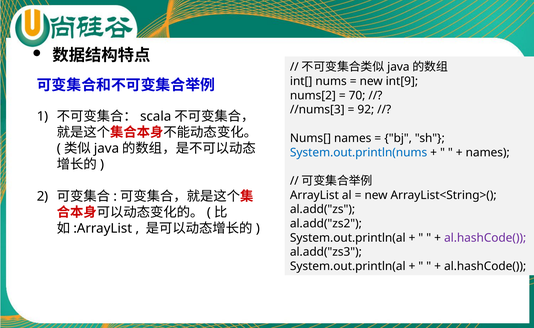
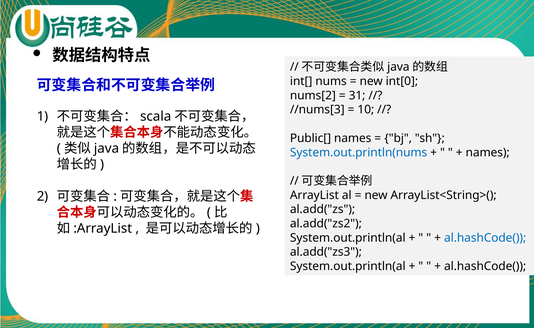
int[9: int[9 -> int[0 (402, 81)
70: 70 -> 31 (357, 96)
92: 92 -> 10 (366, 110)
Nums[: Nums[ -> Public[ (311, 138)
al.hashCode( colour: purple -> blue (485, 238)
